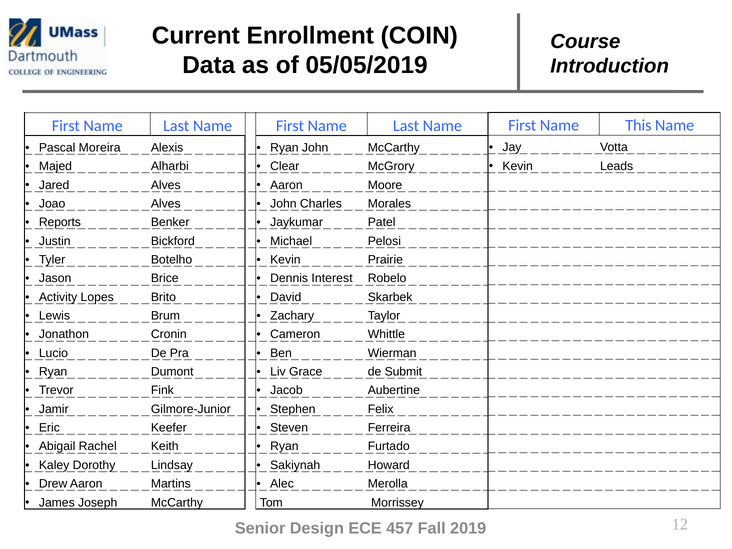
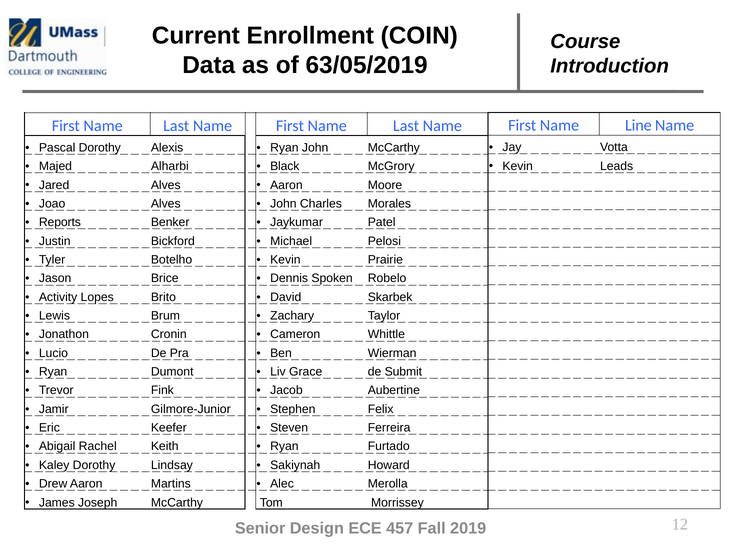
05/05/2019: 05/05/2019 -> 63/05/2019 (367, 65)
This: This -> Line (638, 126)
Pascal Moreira: Moreira -> Dorothy (100, 148)
Clear: Clear -> Black (285, 166)
Interest: Interest -> Spoken (332, 278)
